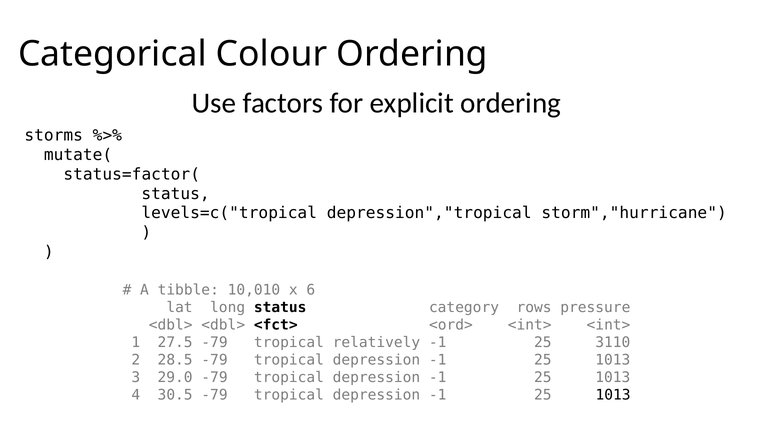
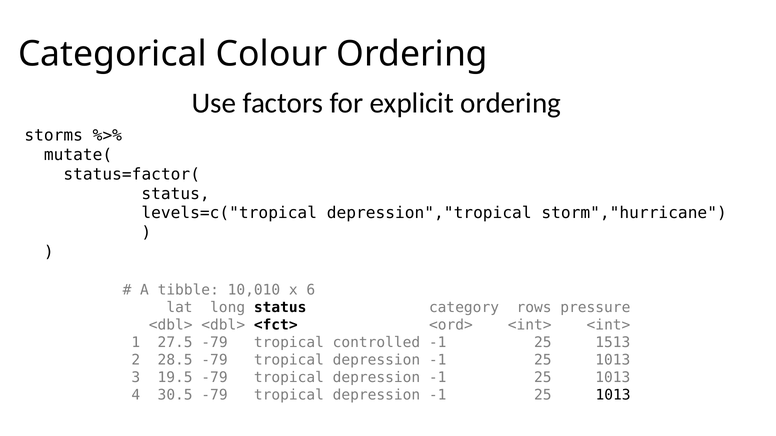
relatively: relatively -> controlled (376, 343)
3110: 3110 -> 1513 (613, 343)
29.0: 29.0 -> 19.5 (175, 378)
